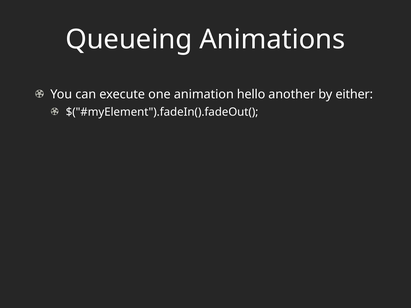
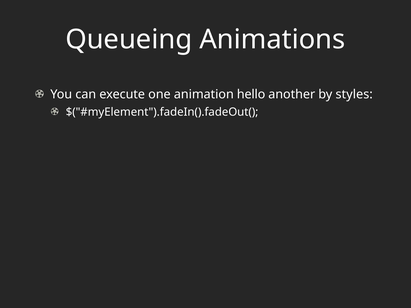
either: either -> styles (354, 94)
